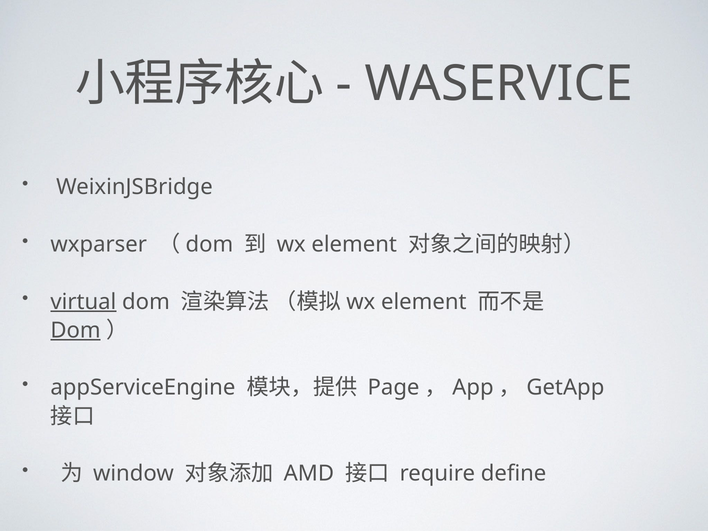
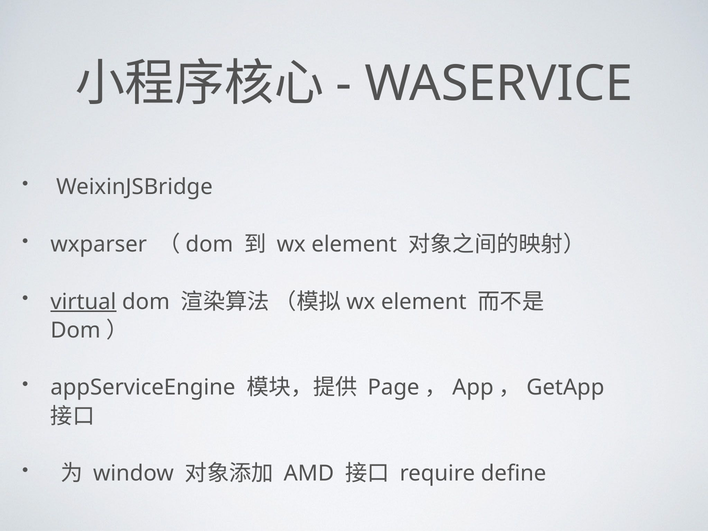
Dom underline: present -> none (76, 330)
